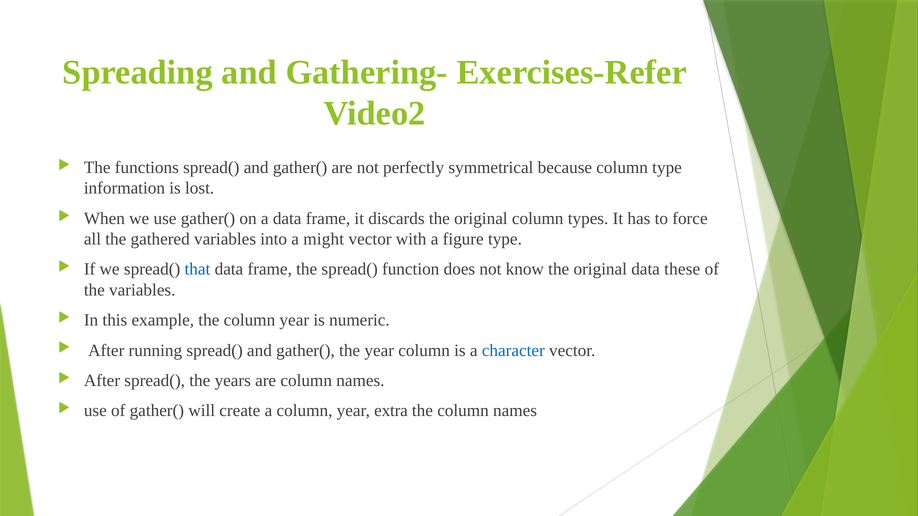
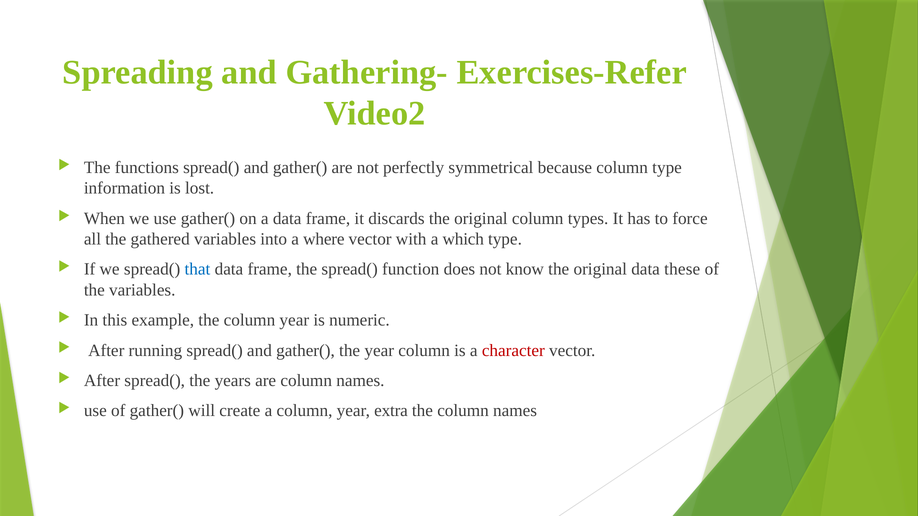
might: might -> where (324, 239)
figure: figure -> which (463, 239)
character colour: blue -> red (513, 351)
